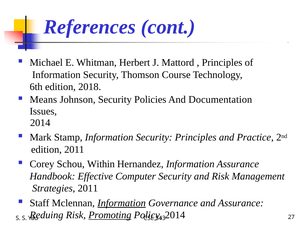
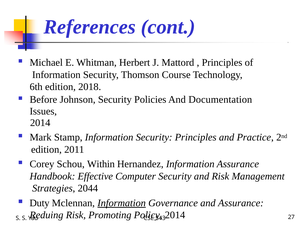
Means: Means -> Before (43, 100)
Strategies 2011: 2011 -> 2044 (88, 188)
Staff: Staff -> Duty (40, 203)
Promoting underline: present -> none (110, 215)
